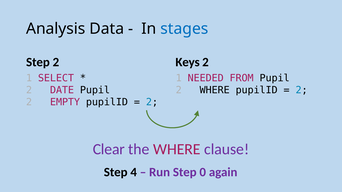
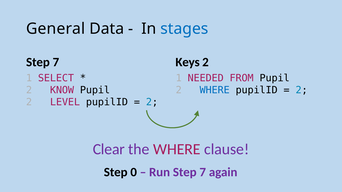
Analysis: Analysis -> General (56, 29)
2: 2 -> 7 (56, 62)
DATE: DATE -> KNOW (62, 90)
WHERE colour: black -> blue (215, 90)
EMPTY: EMPTY -> LEVEL (65, 102)
4: 4 -> 0 (134, 172)
Run Step 0: 0 -> 7 (203, 172)
